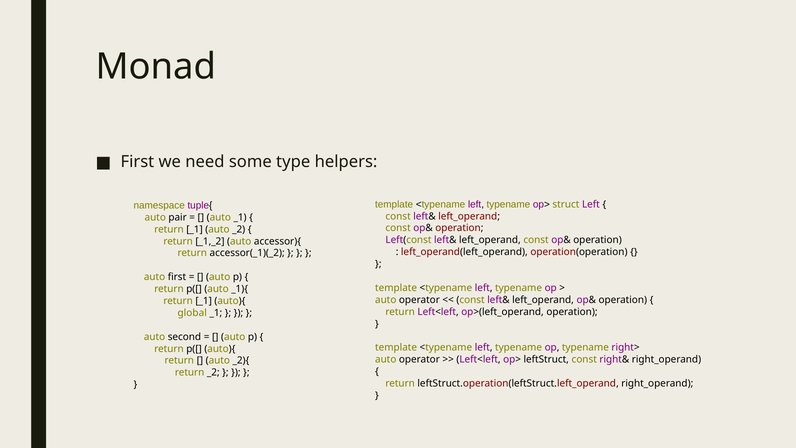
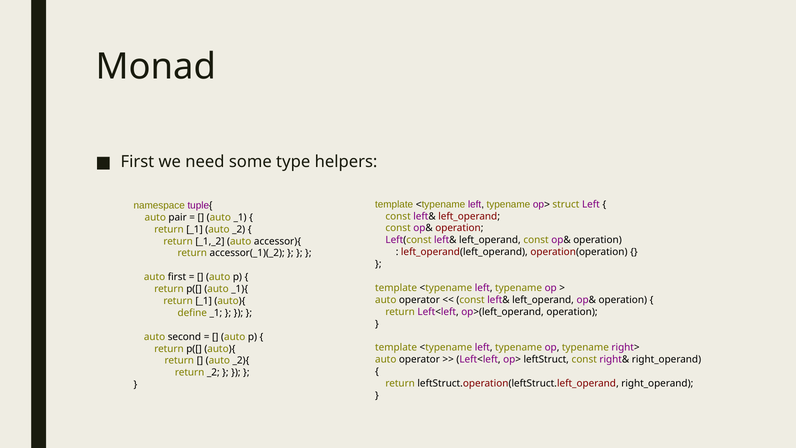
global: global -> define (192, 313)
